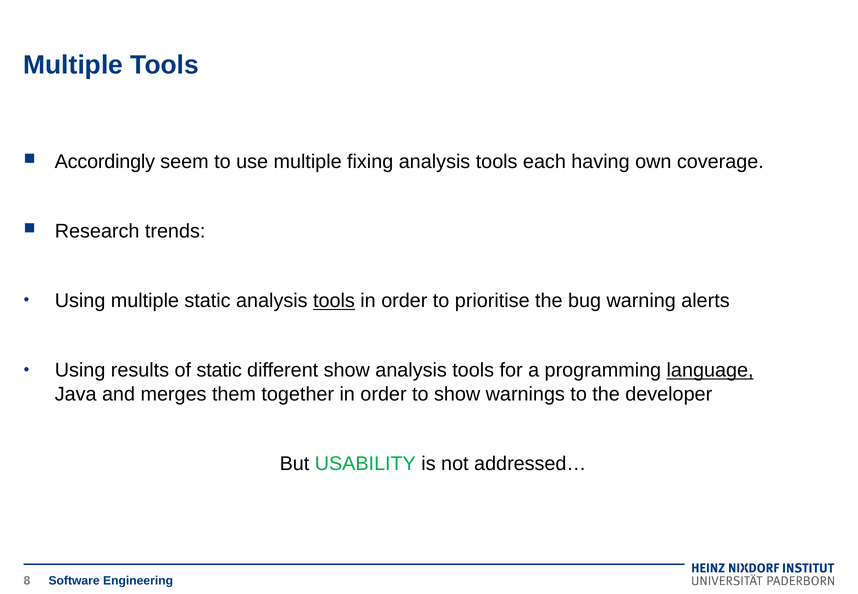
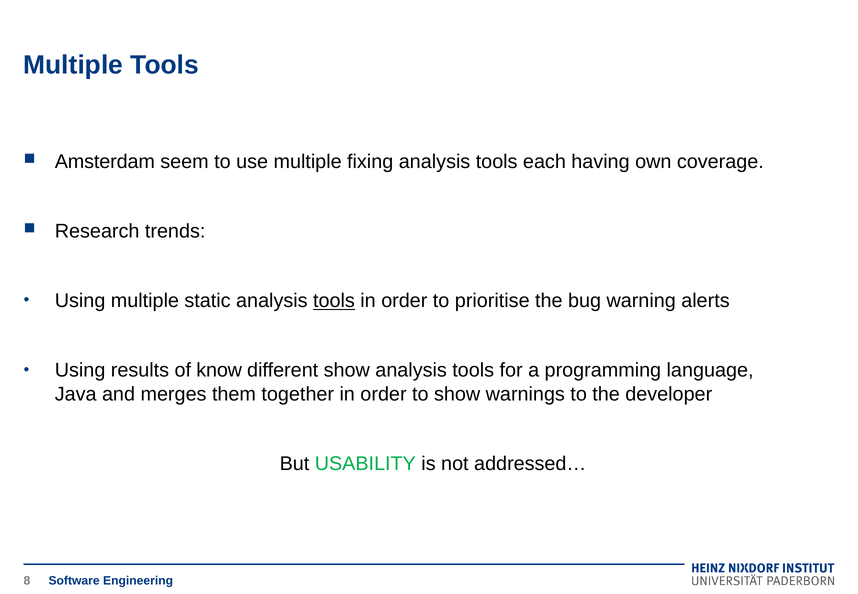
Accordingly: Accordingly -> Amsterdam (105, 162)
of static: static -> know (219, 370)
language underline: present -> none (710, 370)
